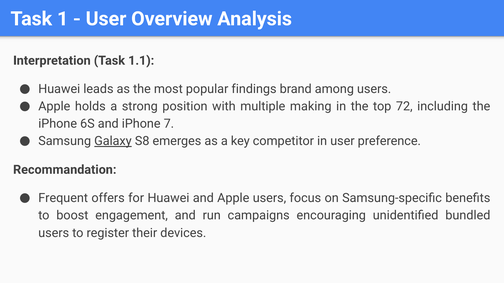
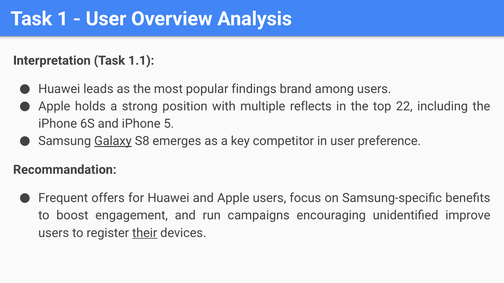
making: making -> reflects (311, 107)
72: 72 -> 22 (404, 107)
7: 7 -> 5 (169, 124)
bundled: bundled -> improve (468, 216)
their underline: none -> present (145, 233)
